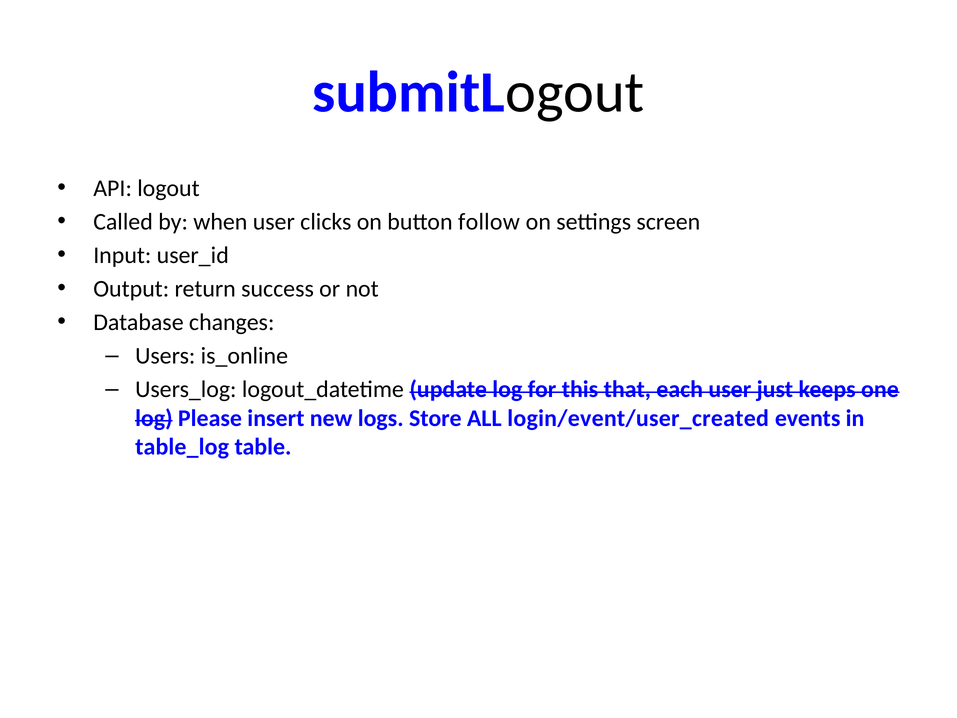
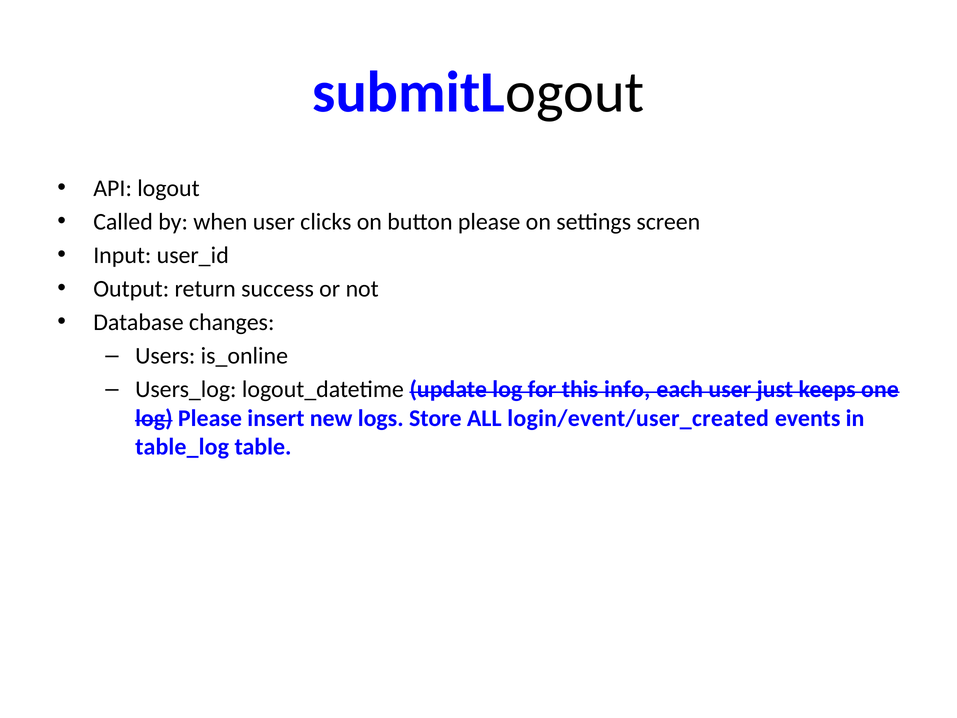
button follow: follow -> please (489, 222)
that: that -> info (627, 389)
